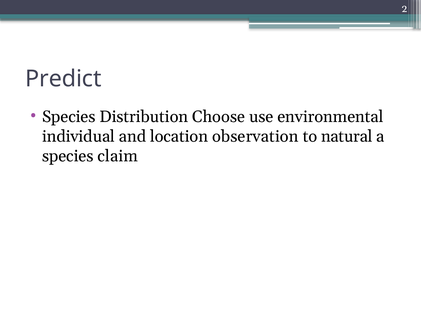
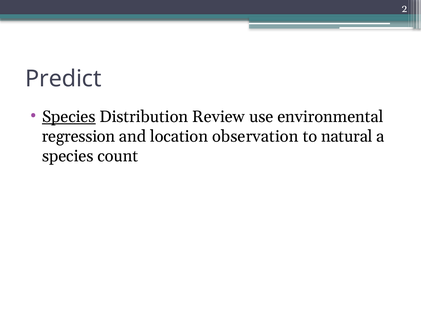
Species underline: none -> present (69, 117)
Choose: Choose -> Review (219, 117)
individual: individual -> regression (79, 136)
claim: claim -> count (118, 156)
